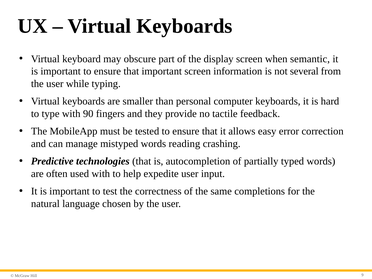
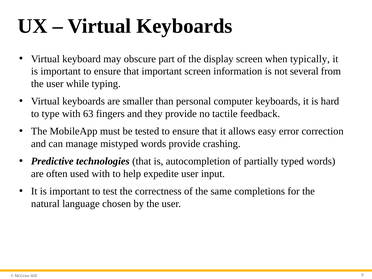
semantic: semantic -> typically (310, 59)
90: 90 -> 63 (88, 114)
words reading: reading -> provide (184, 144)
